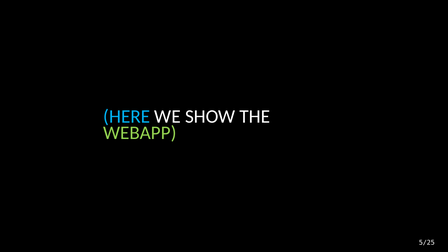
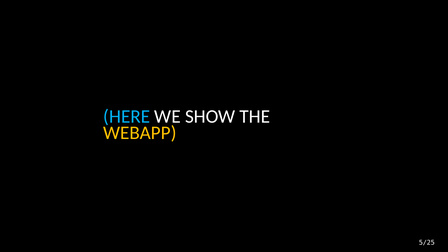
WEBAPP colour: light green -> yellow (140, 133)
